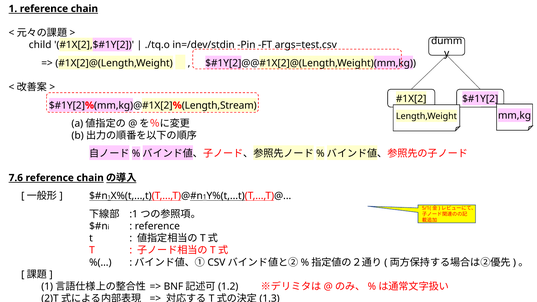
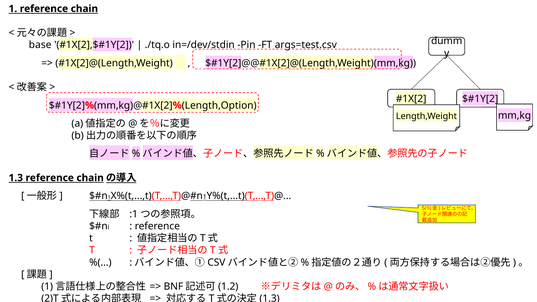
child: child -> base (40, 45)
Length,Stream: Length,Stream -> Length,Option (219, 105)
7.6: 7.6 -> 1.3 (16, 178)
